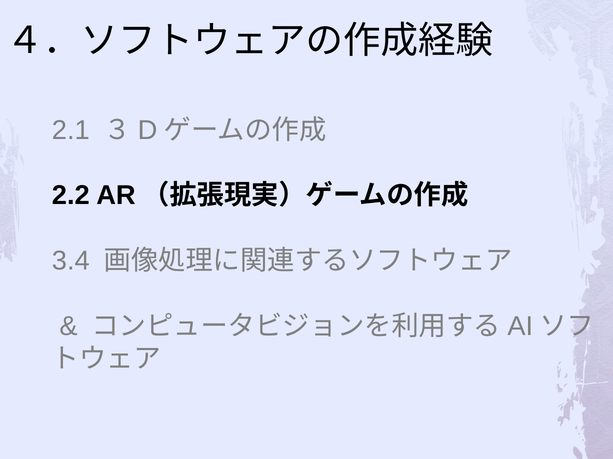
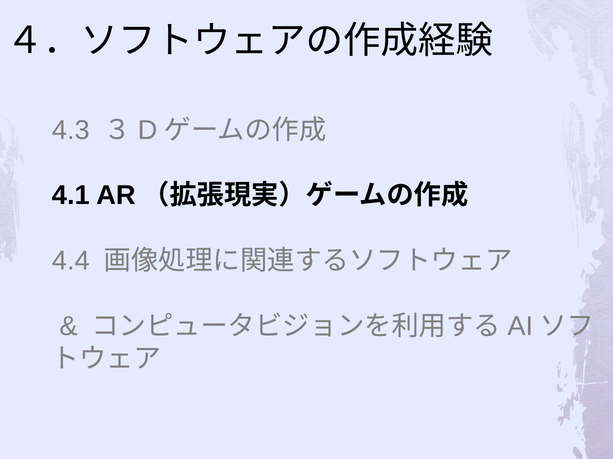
2.1: 2.1 -> 4.3 (71, 130)
2.2: 2.2 -> 4.1 (71, 196)
3.4: 3.4 -> 4.4 (71, 261)
